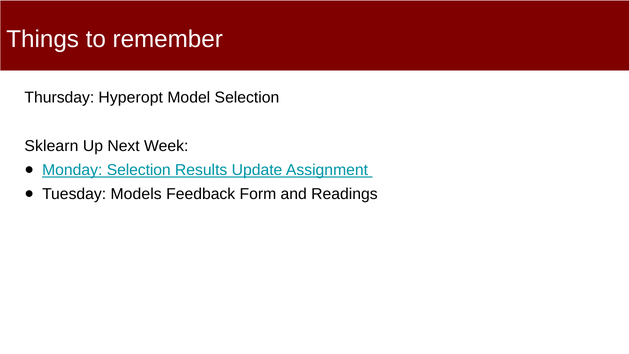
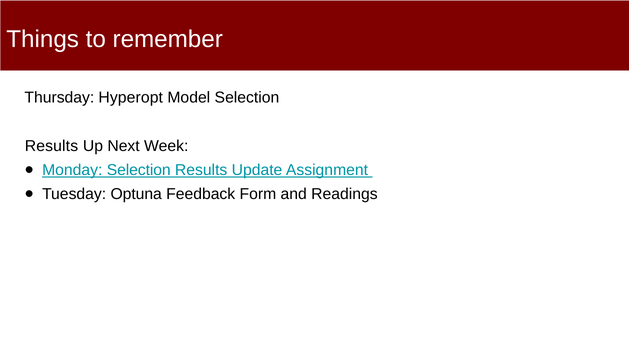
Sklearn: Sklearn -> Results (51, 146)
Models: Models -> Optuna (136, 194)
